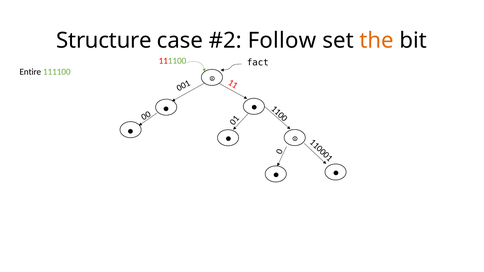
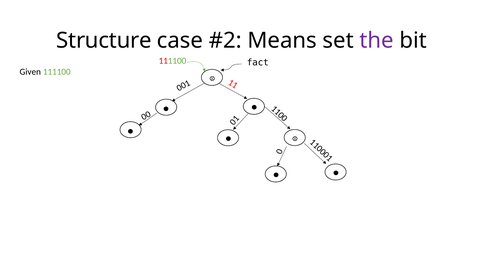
Follow: Follow -> Means (282, 41)
the colour: orange -> purple (377, 41)
Entire: Entire -> Given (30, 72)
